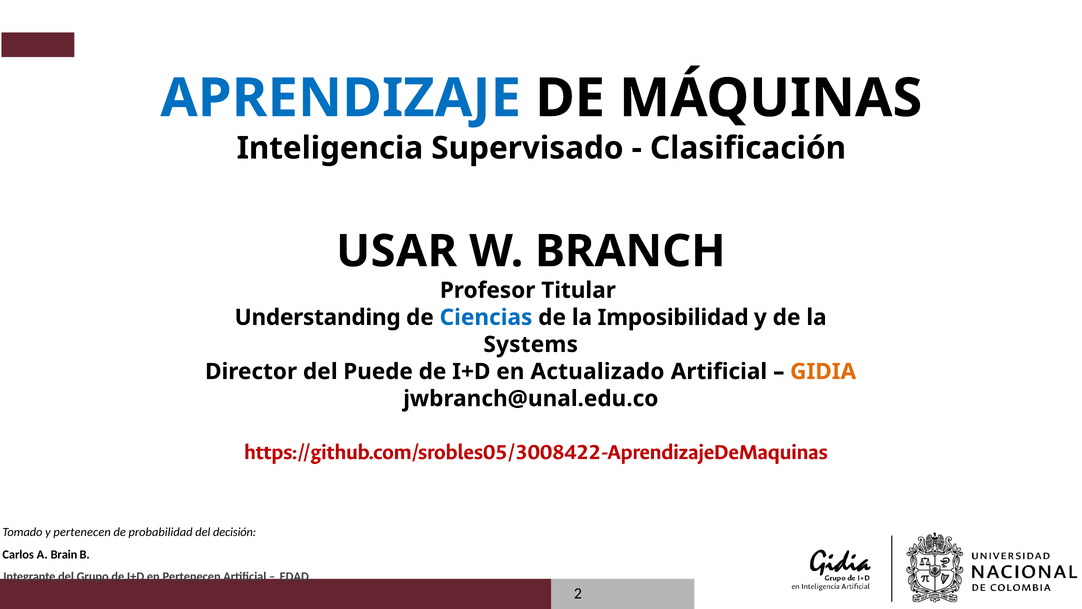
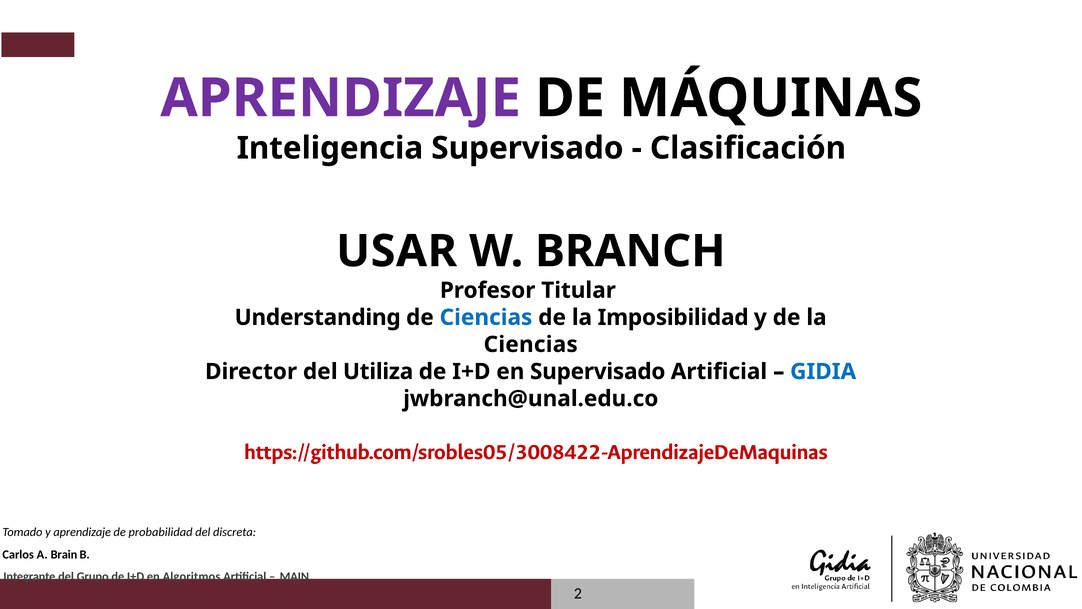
APRENDIZAJE colour: blue -> purple (341, 98)
Systems: Systems -> Ciencias (531, 344)
Puede: Puede -> Utiliza (378, 371)
en Actualizado: Actualizado -> Supervisado (598, 371)
GIDIA colour: orange -> blue (823, 371)
y pertenecen: pertenecen -> aprendizaje (82, 532)
decisión: decisión -> discreta (235, 532)
en Pertenecen: Pertenecen -> Algoritmos (192, 577)
EDAD: EDAD -> MAIN (294, 577)
